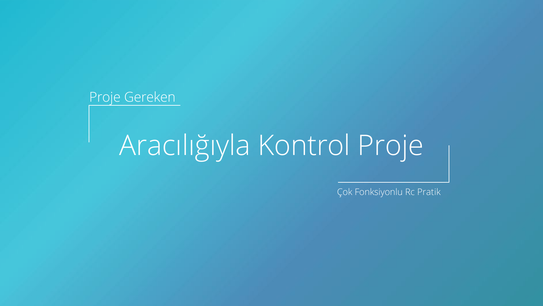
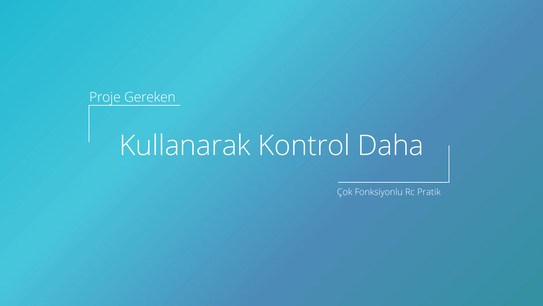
Aracılığıyla: Aracılığıyla -> Kullanarak (185, 146)
Kontrol Proje: Proje -> Daha (391, 146)
